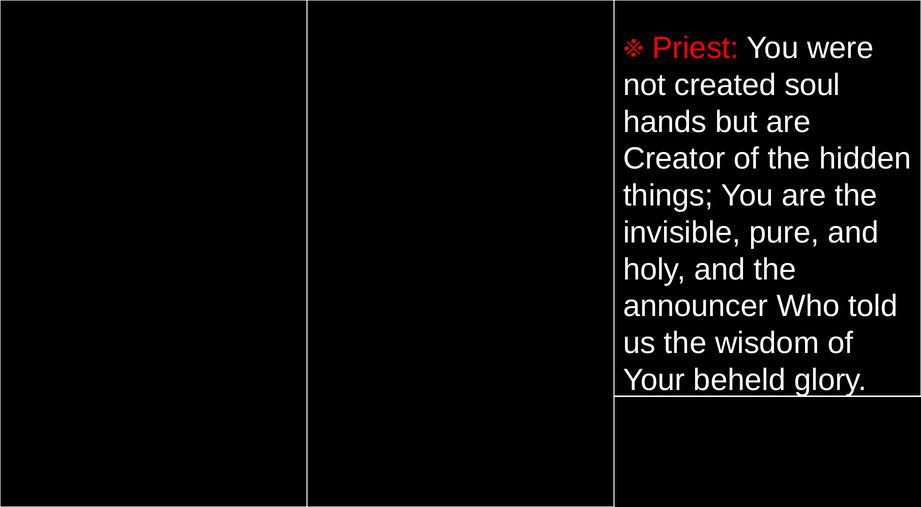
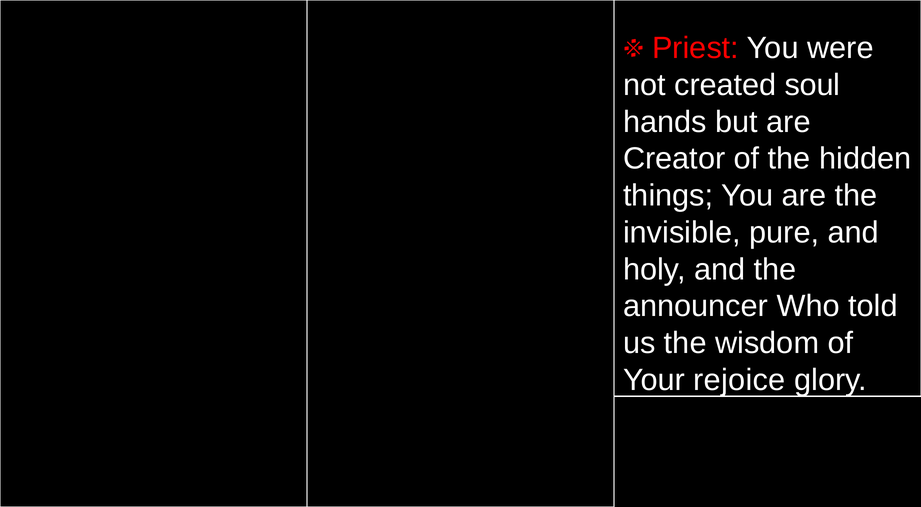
beheld: beheld -> rejoice (739, 380)
